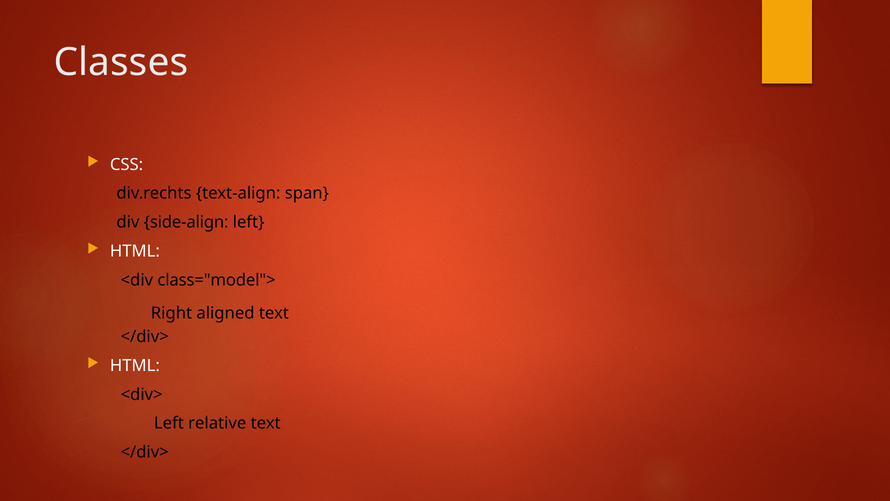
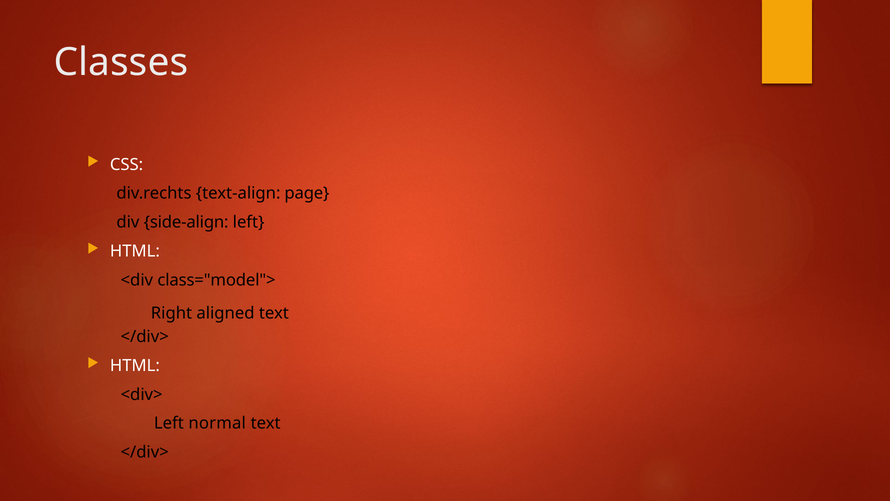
span: span -> page (307, 193)
relative: relative -> normal (217, 423)
